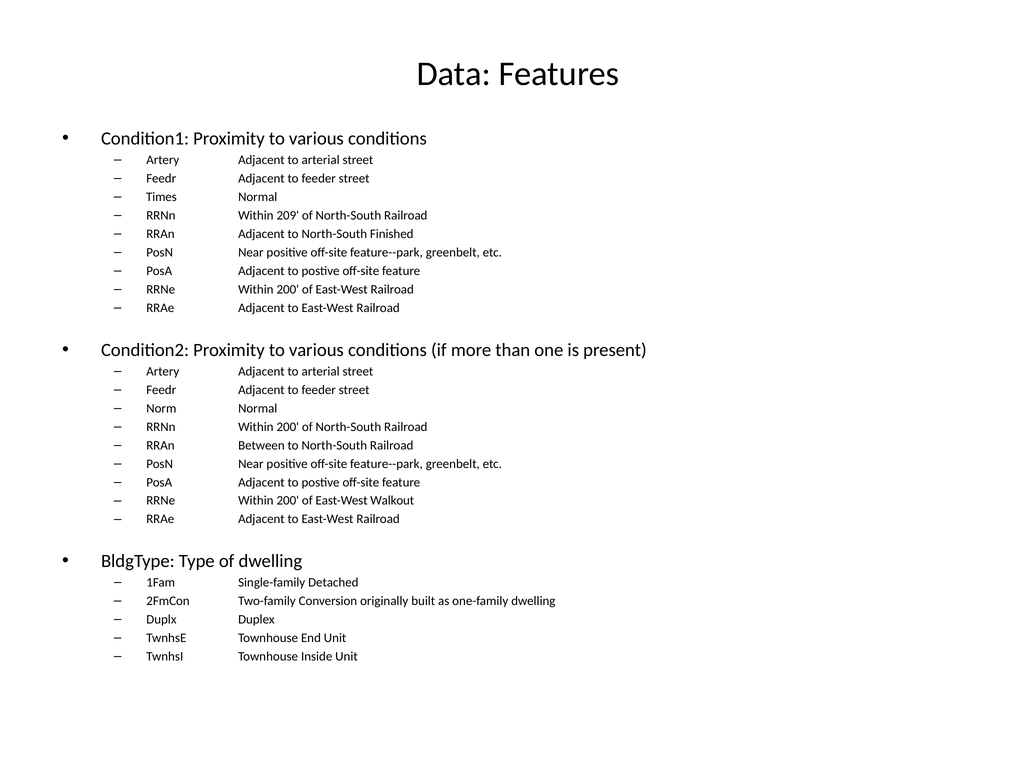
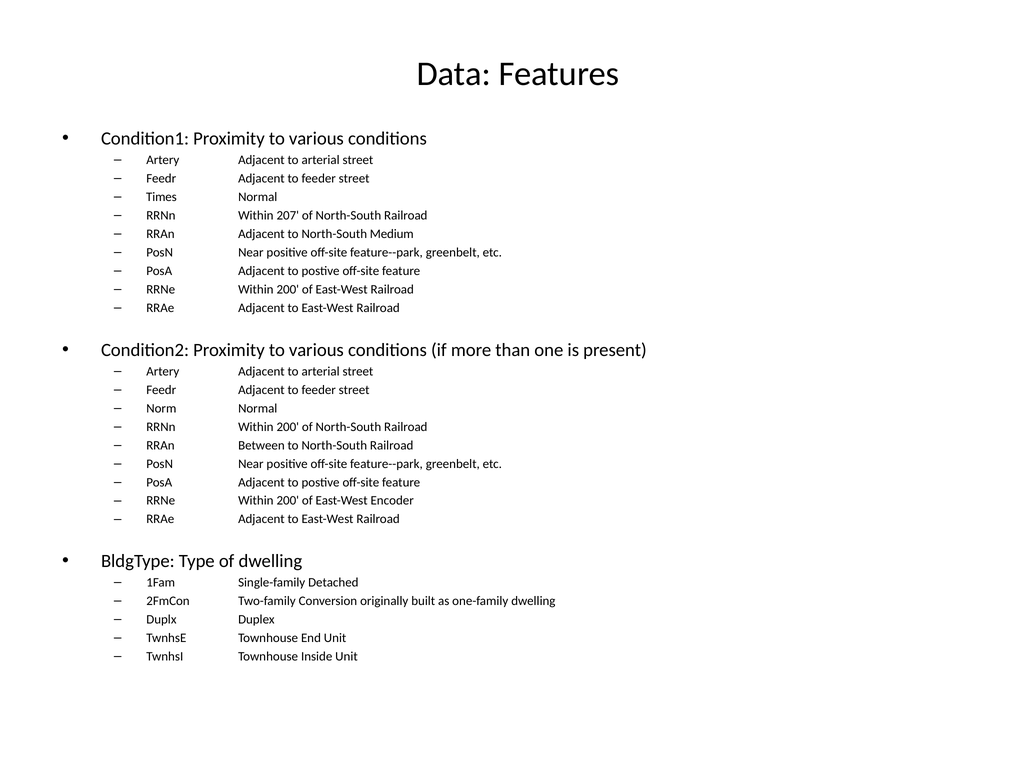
209: 209 -> 207 (288, 216)
Finished: Finished -> Medium (392, 234)
Walkout: Walkout -> Encoder (392, 501)
